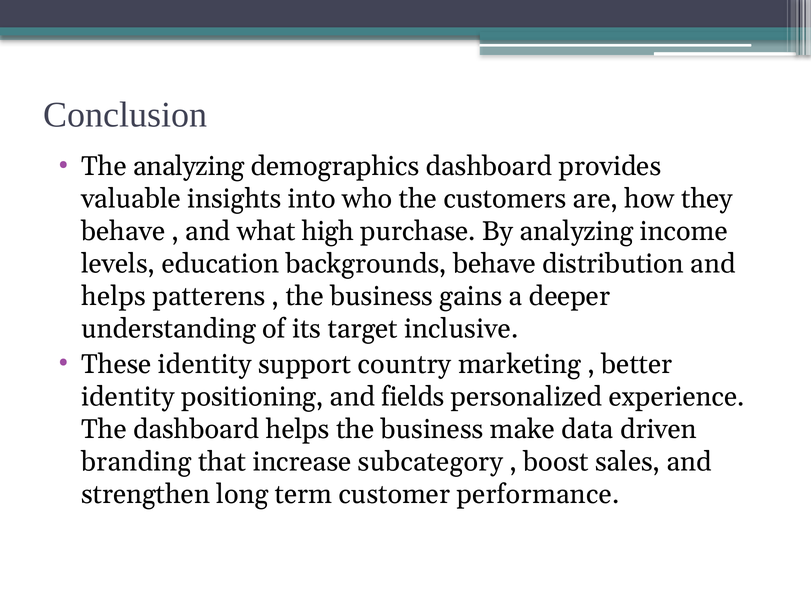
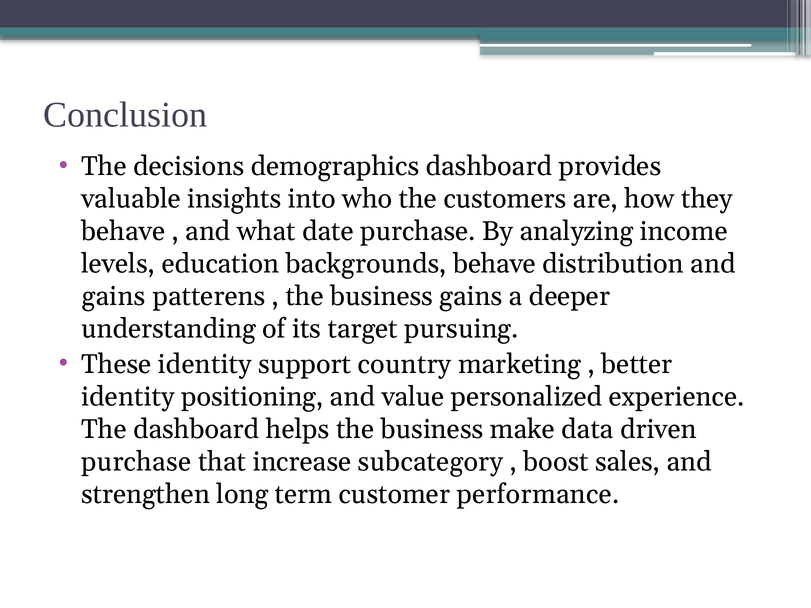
The analyzing: analyzing -> decisions (189, 167)
high: high -> date (328, 232)
helps: helps -> gains (114, 296)
inclusive: inclusive -> pursuing (461, 329)
fields: fields -> value (413, 397)
branding: branding -> purchase (136, 462)
